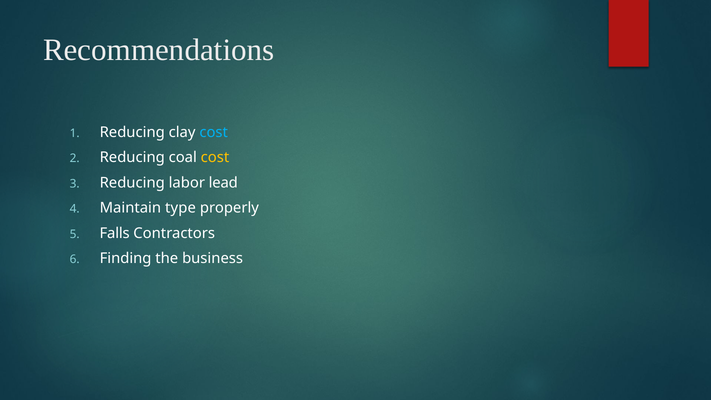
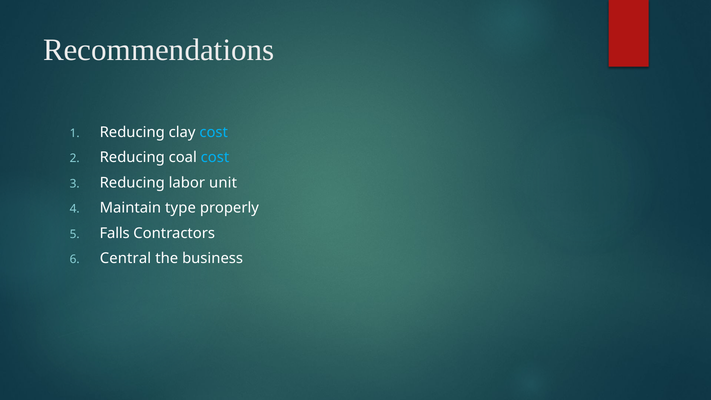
cost colour: yellow -> light blue (215, 158)
lead: lead -> unit (223, 183)
Finding: Finding -> Central (125, 258)
